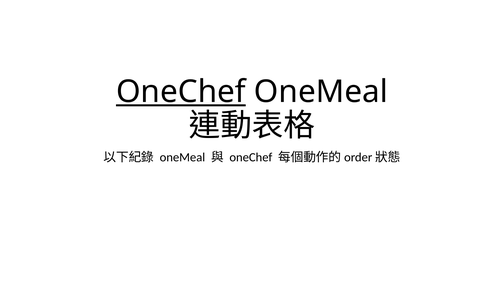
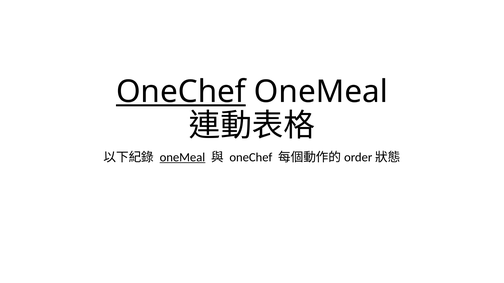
oneMeal underline: none -> present (182, 158)
